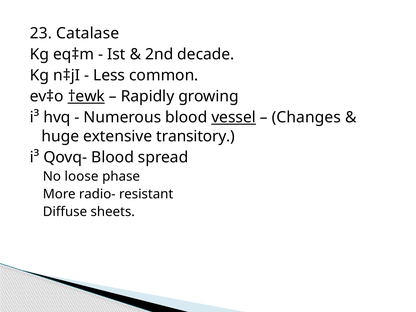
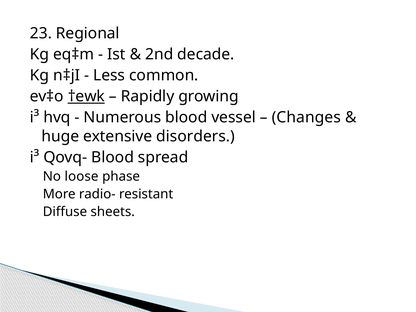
Catalase: Catalase -> Regional (88, 33)
vessel underline: present -> none (234, 117)
transitory: transitory -> disorders (196, 136)
